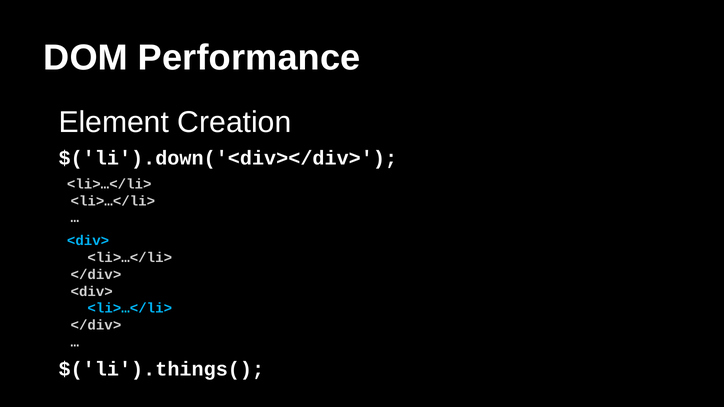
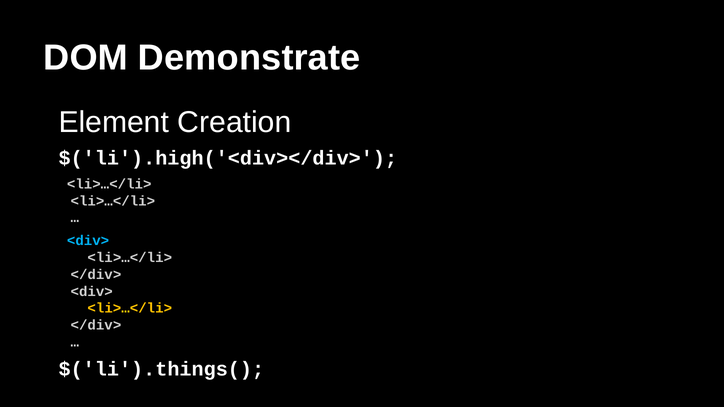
Performance: Performance -> Demonstrate (249, 58)
$('li').down('<div></div>: $('li').down('<div></div> -> $('li').high('<div></div> (228, 158)
<li>…</li> colour: light blue -> yellow (130, 308)
